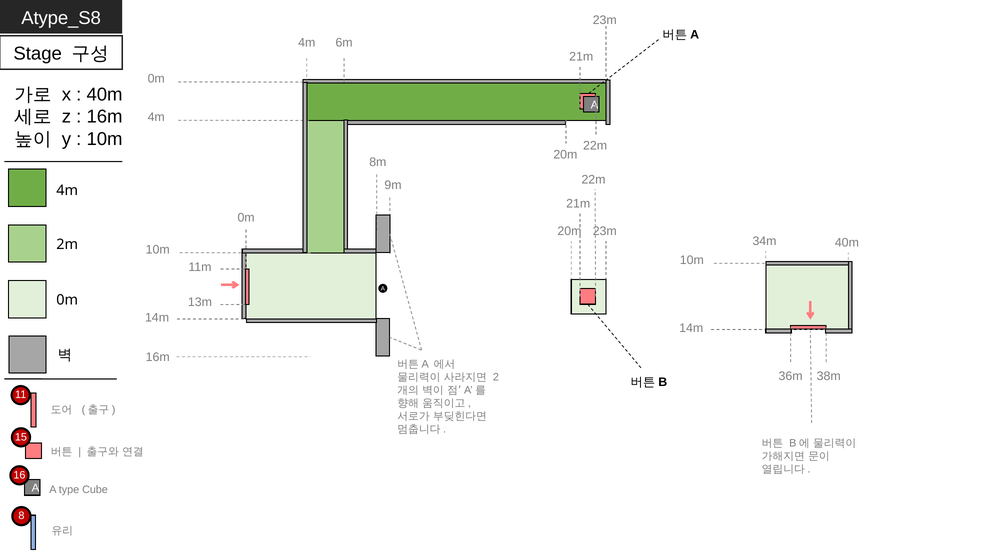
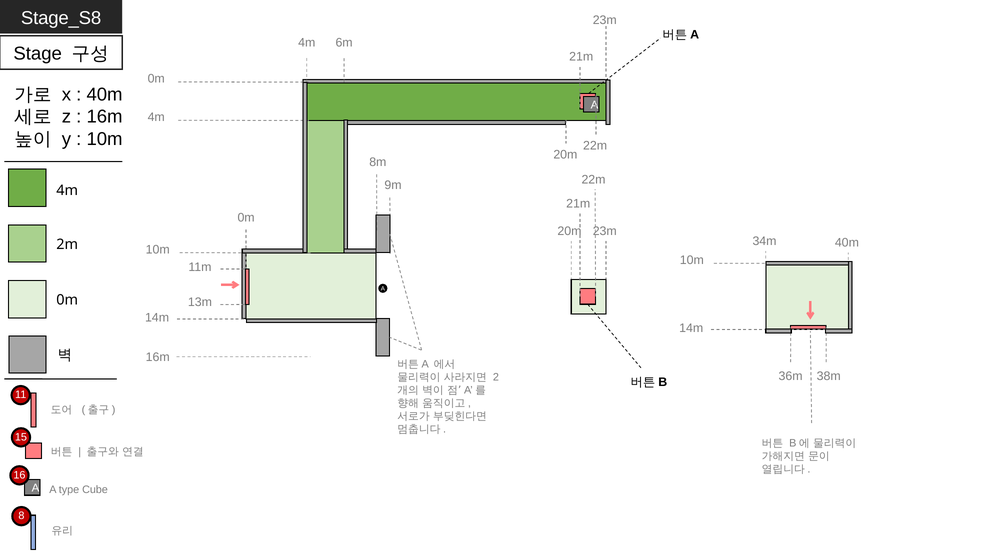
Atype_S8: Atype_S8 -> Stage_S8 (61, 18)
